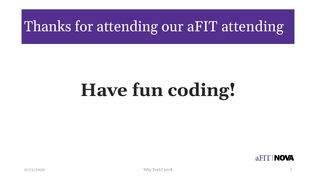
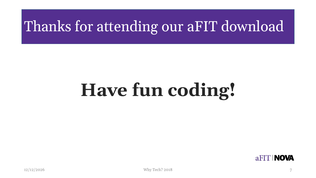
aFIT attending: attending -> download (253, 27)
